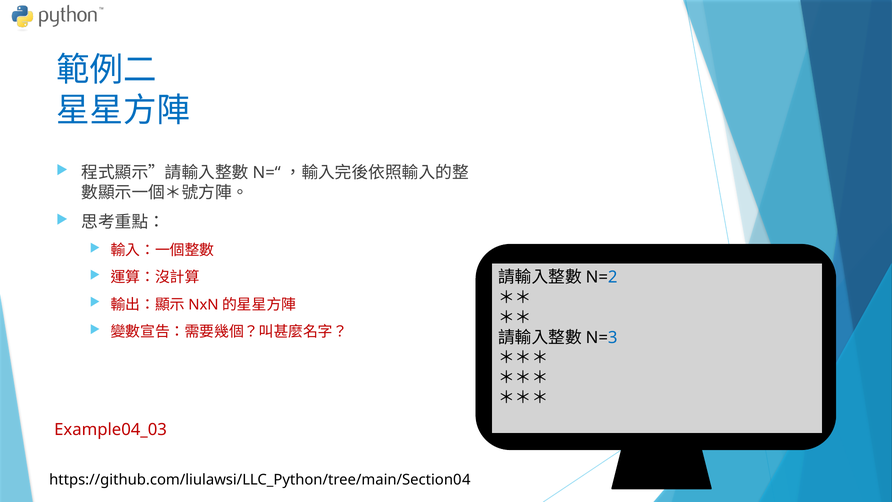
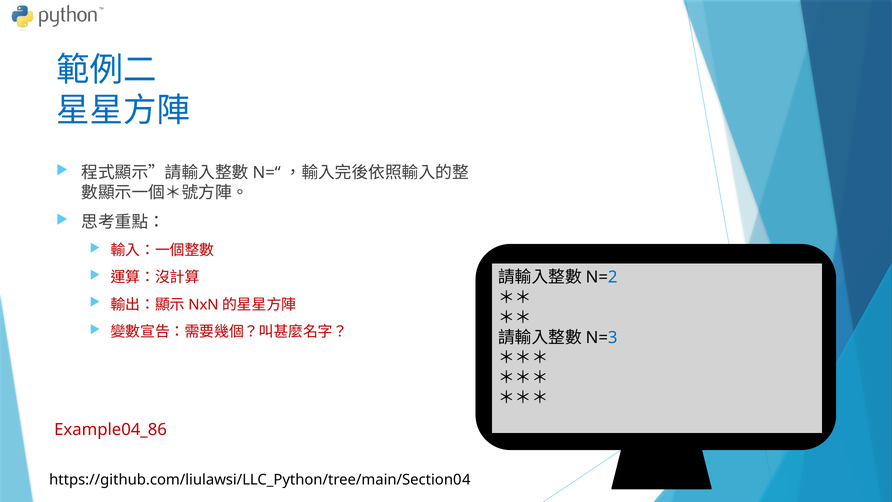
Example04_03: Example04_03 -> Example04_86 (111, 429)
